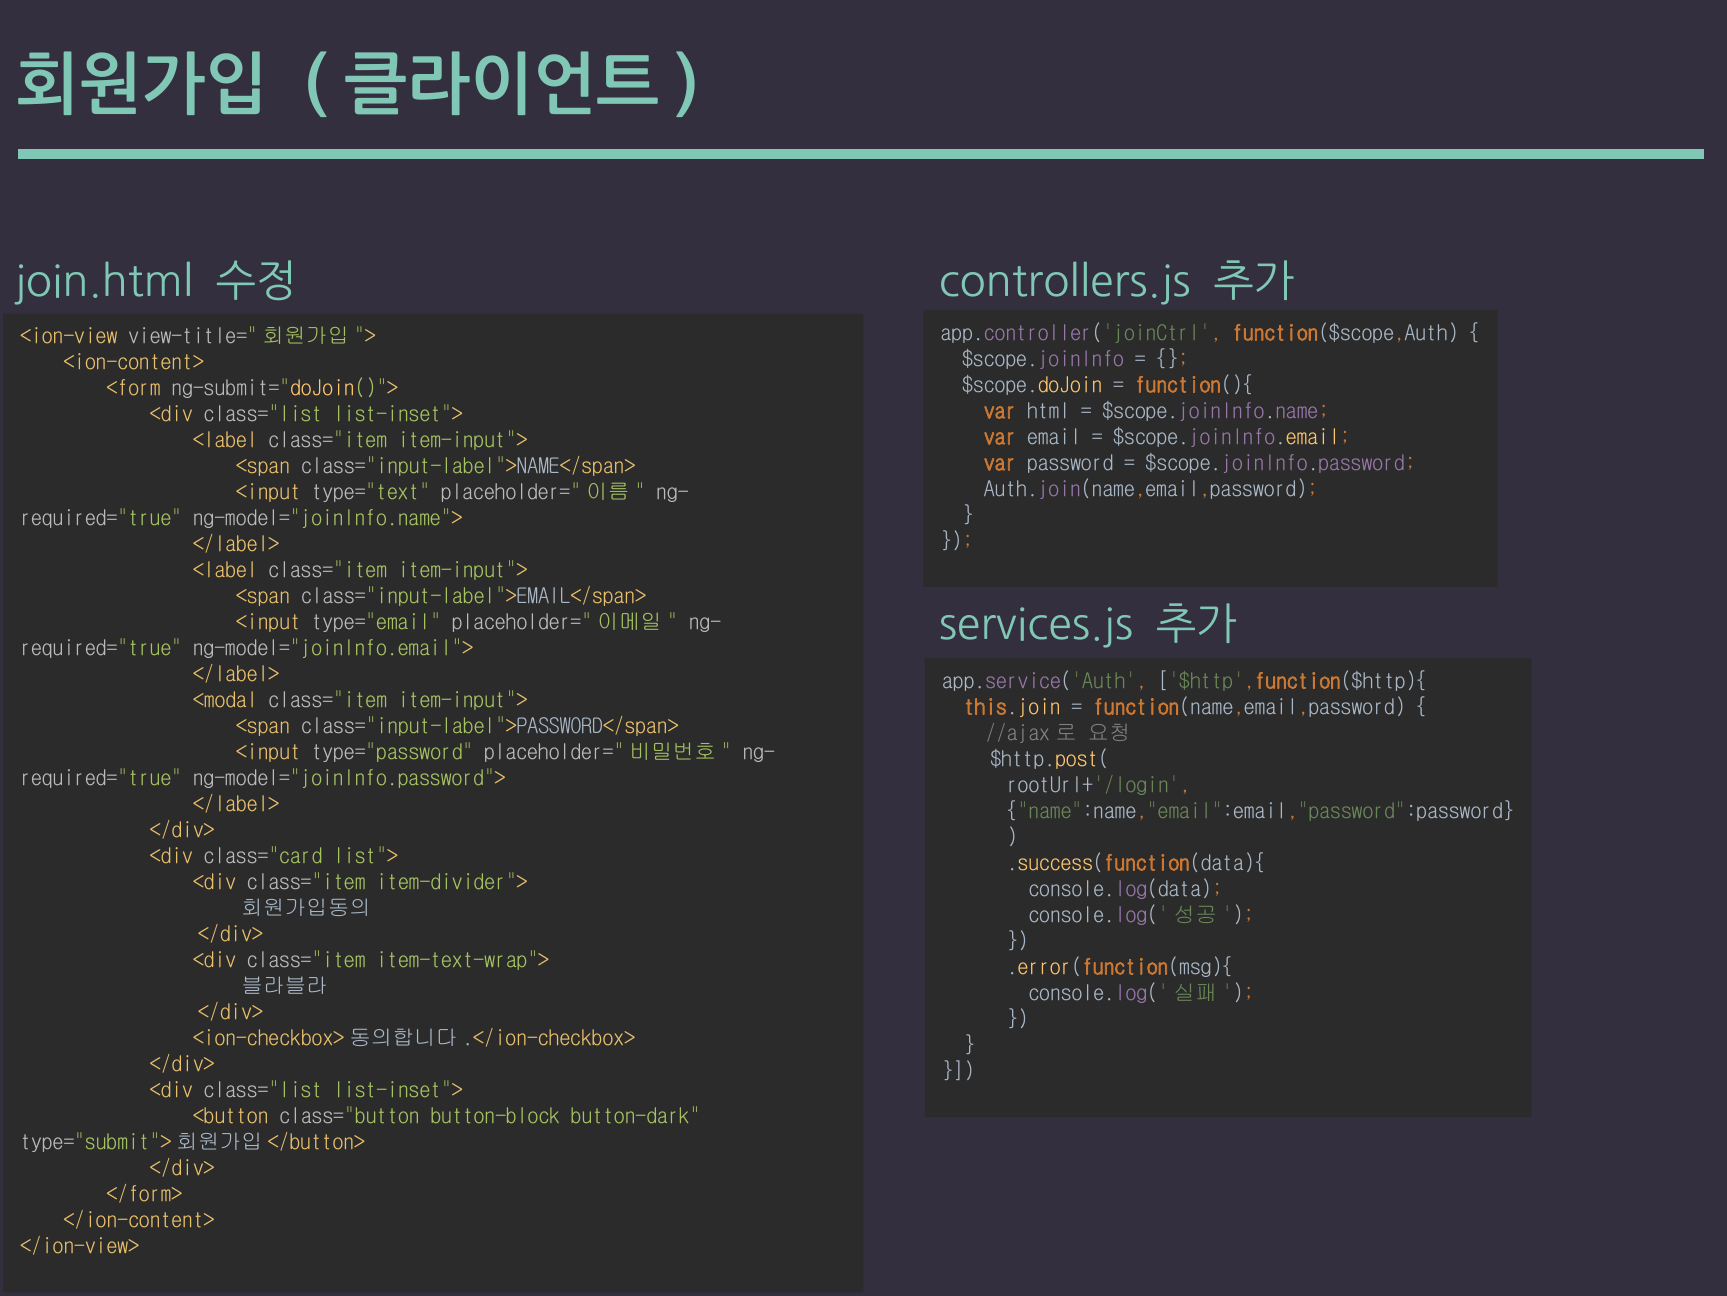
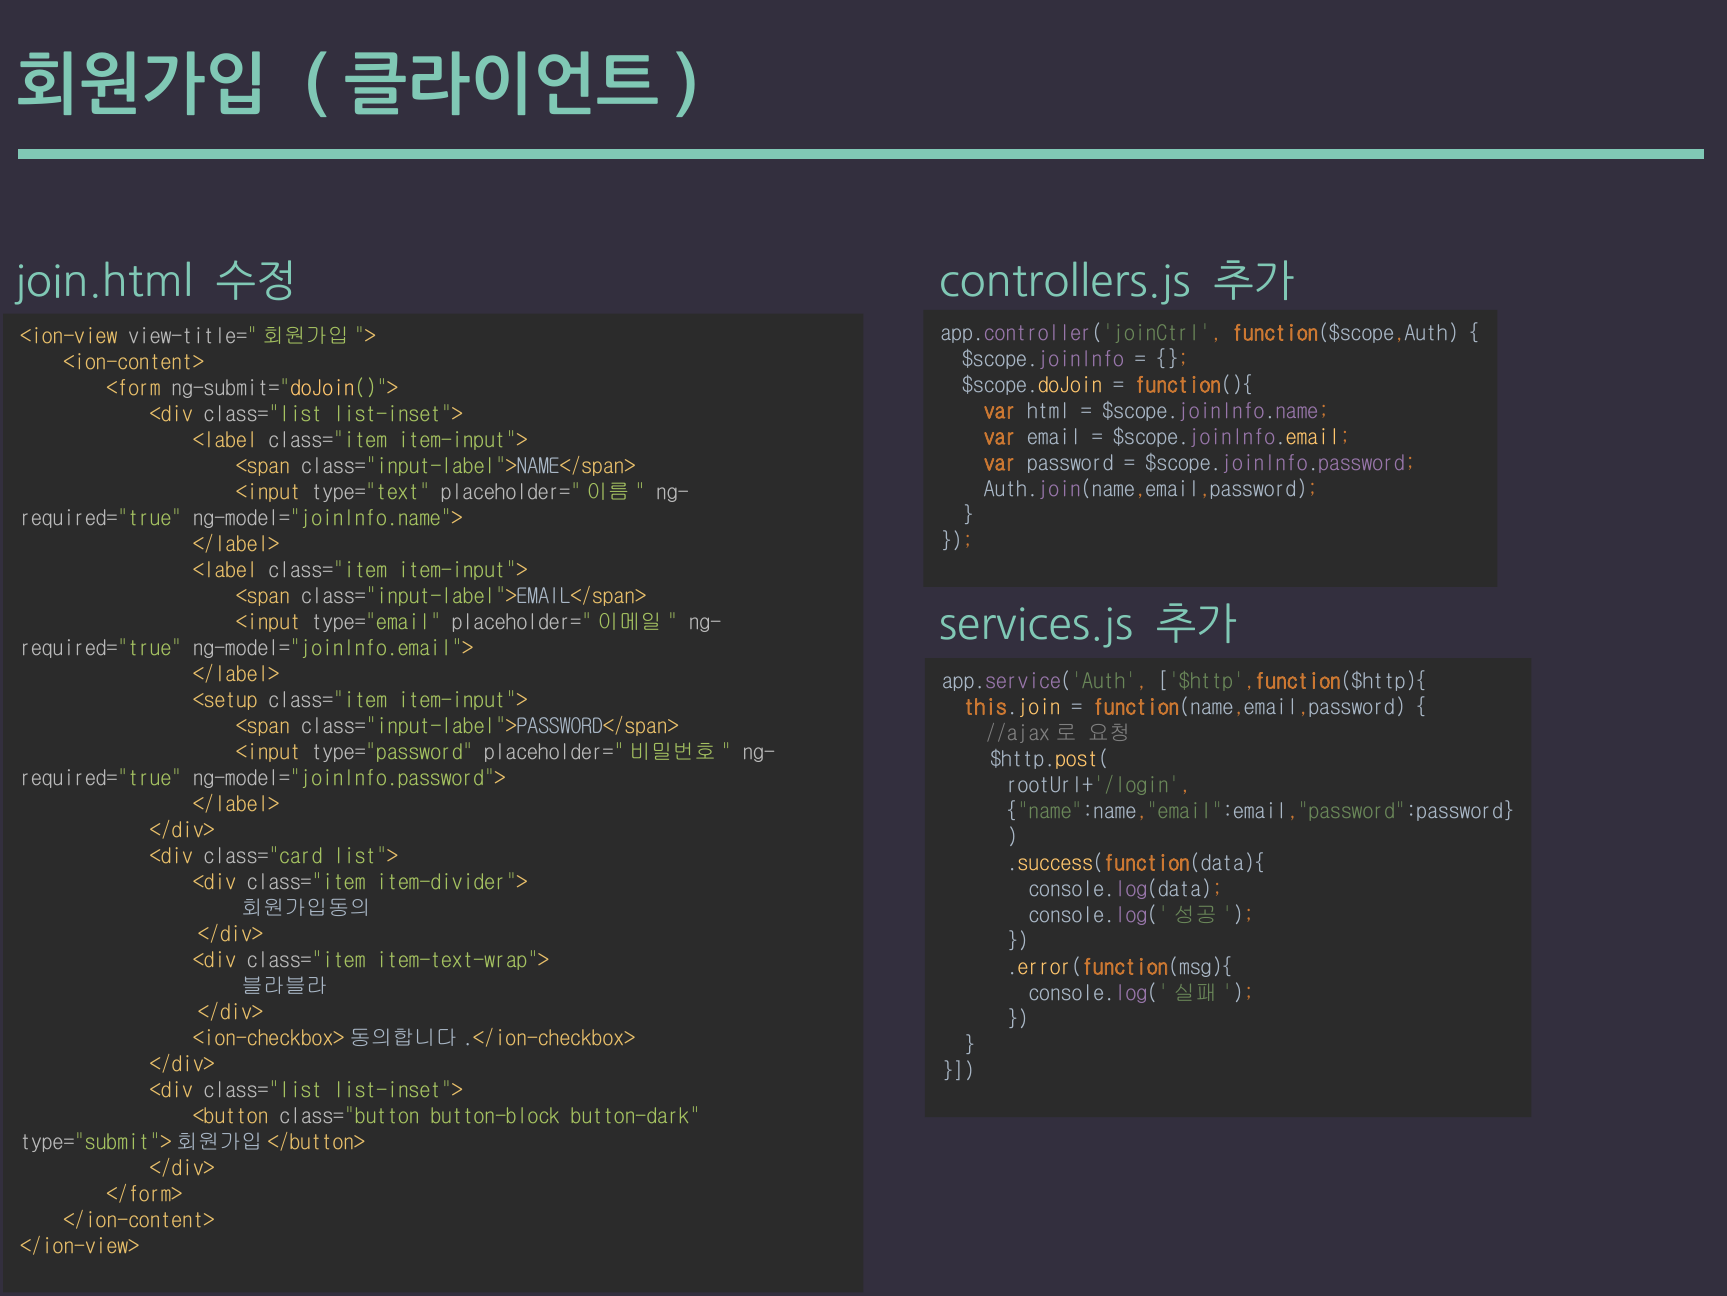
<modal: <modal -> <setup (225, 700)
